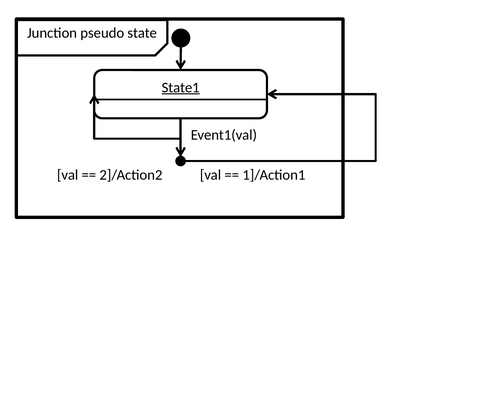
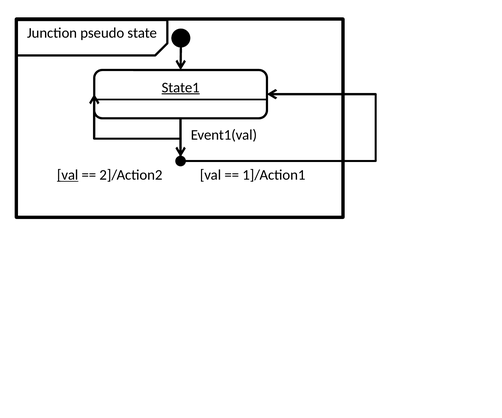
val underline: none -> present (68, 175)
